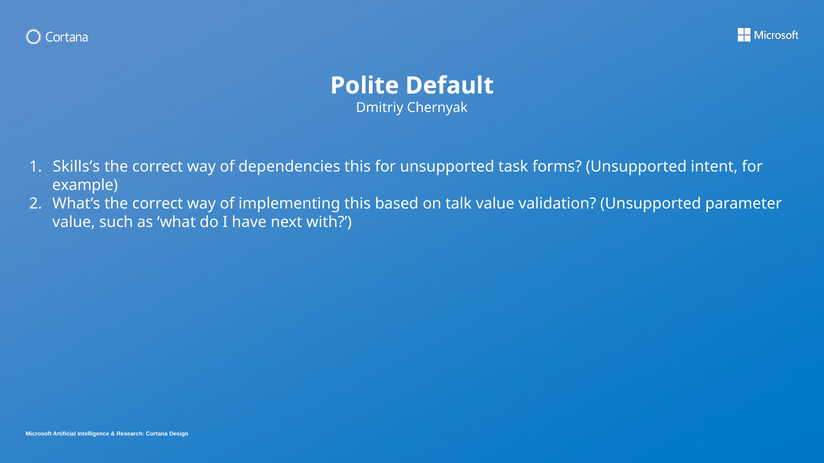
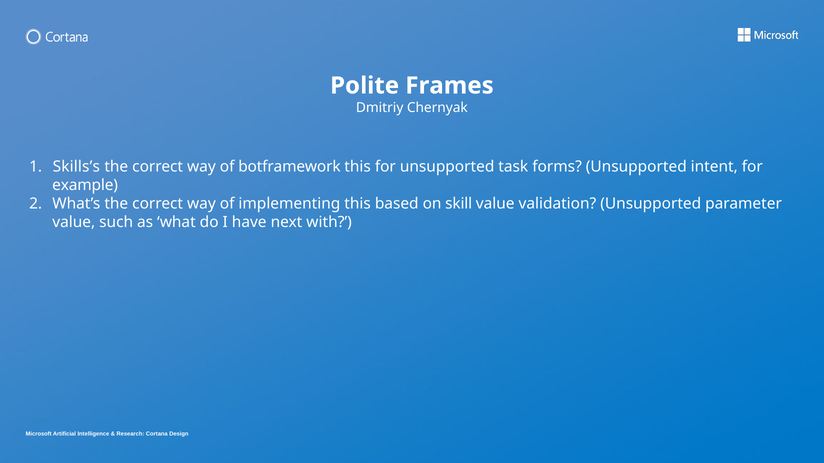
Default: Default -> Frames (450, 86)
dependencies: dependencies -> botframework (289, 167)
talk: talk -> skill (459, 204)
